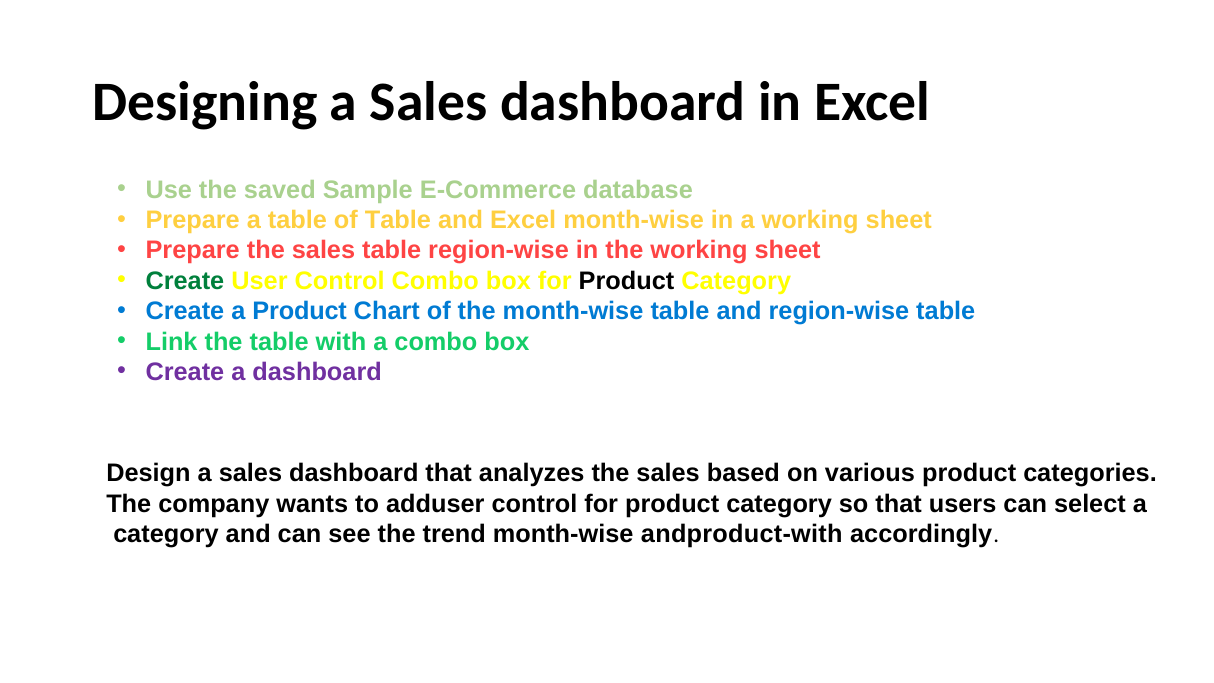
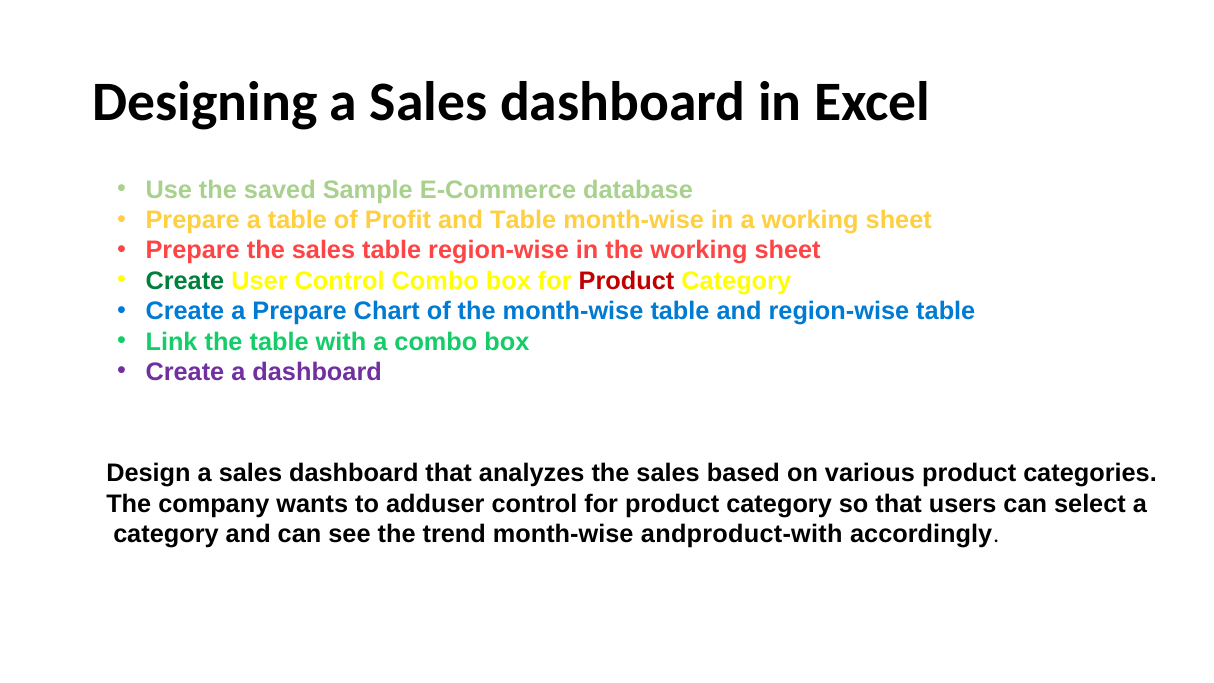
of Table: Table -> Profit (398, 220)
and Excel: Excel -> Table (523, 220)
Product colour: black -> red (627, 281)
a Product: Product -> Prepare (300, 311)
